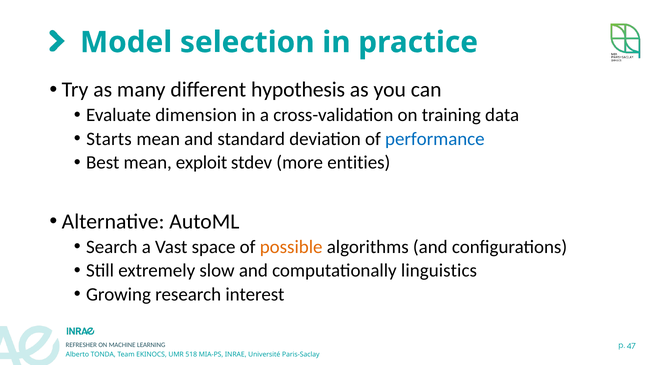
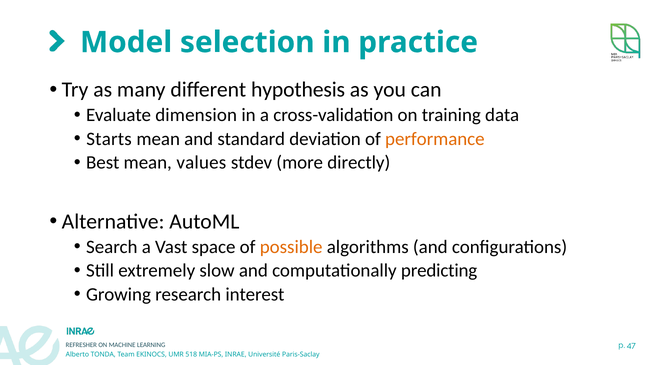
performance colour: blue -> orange (435, 139)
exploit: exploit -> values (201, 163)
entities: entities -> directly (359, 163)
linguistics: linguistics -> predicting (439, 271)
